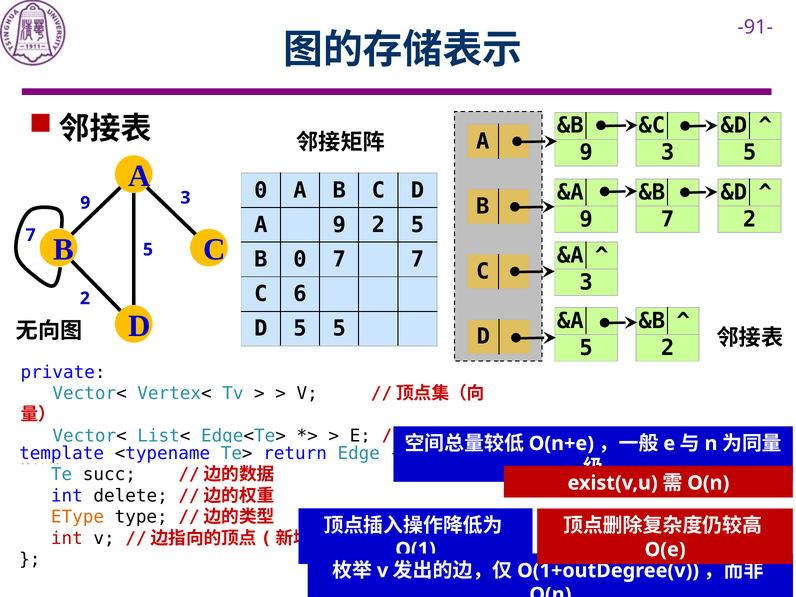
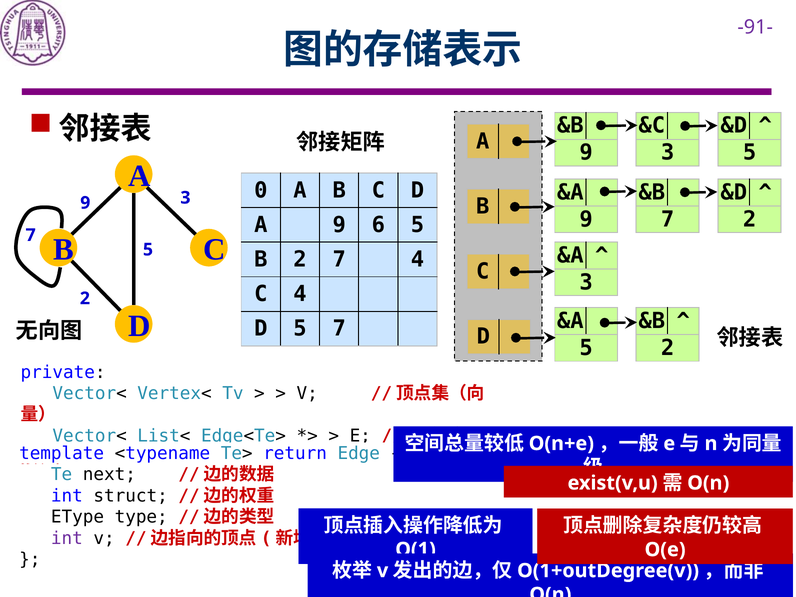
9 2: 2 -> 6 (378, 225)
B 0: 0 -> 2 (300, 259)
7 7: 7 -> 4 (417, 259)
C 6: 6 -> 4 (300, 294)
5 5: 5 -> 7 (339, 329)
succ: succ -> next (109, 475)
delete: delete -> struct (131, 496)
EType colour: orange -> black (78, 517)
int colour: red -> purple (67, 538)
